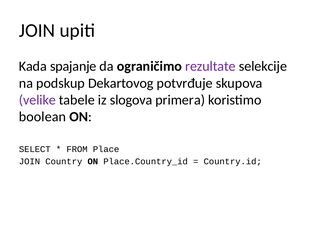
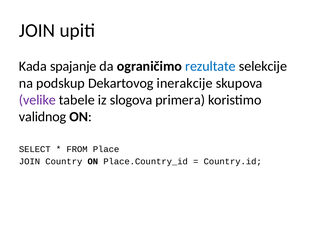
rezultate colour: purple -> blue (210, 66)
potvrđuje: potvrđuje -> inerakcije (185, 83)
boolean: boolean -> validnog (43, 117)
